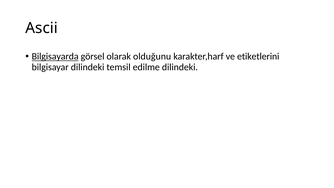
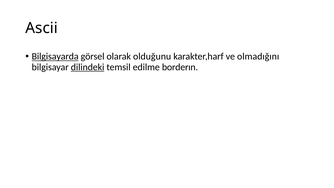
etiketlerini: etiketlerini -> olmadığını (258, 56)
dilindeki underline: none -> present (88, 67)
edilme dilindeki: dilindeki -> borderın (180, 67)
